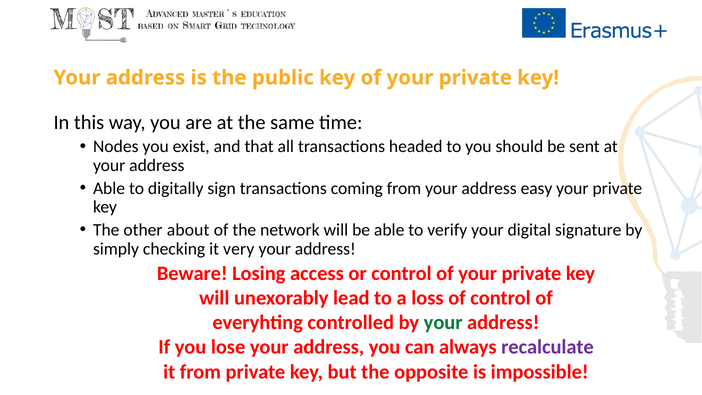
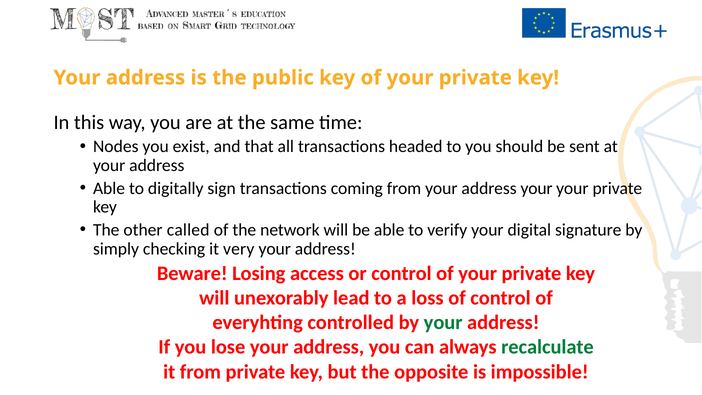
address easy: easy -> your (537, 188)
about: about -> called (188, 230)
recalculate colour: purple -> green (547, 347)
